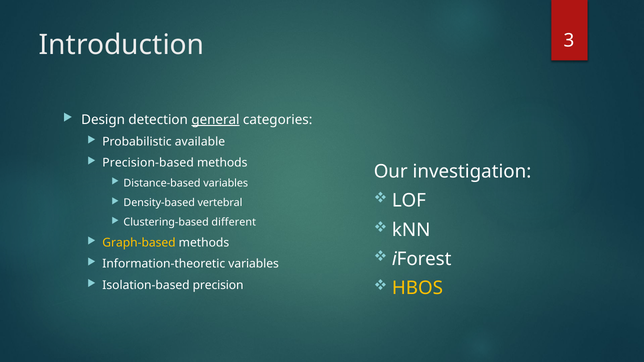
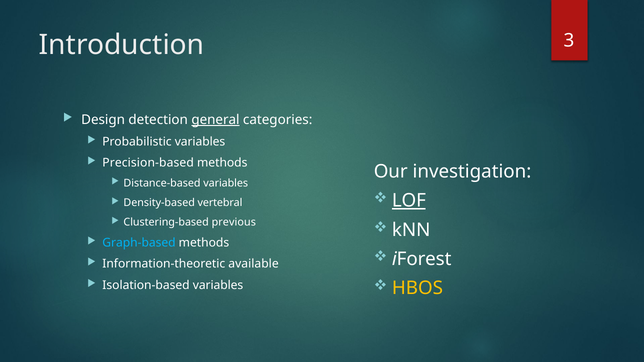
Probabilistic available: available -> variables (200, 142)
LOF underline: none -> present (409, 201)
different: different -> previous (234, 222)
Graph-based colour: yellow -> light blue (139, 243)
Information-theoretic variables: variables -> available (254, 264)
Isolation-based precision: precision -> variables (218, 285)
